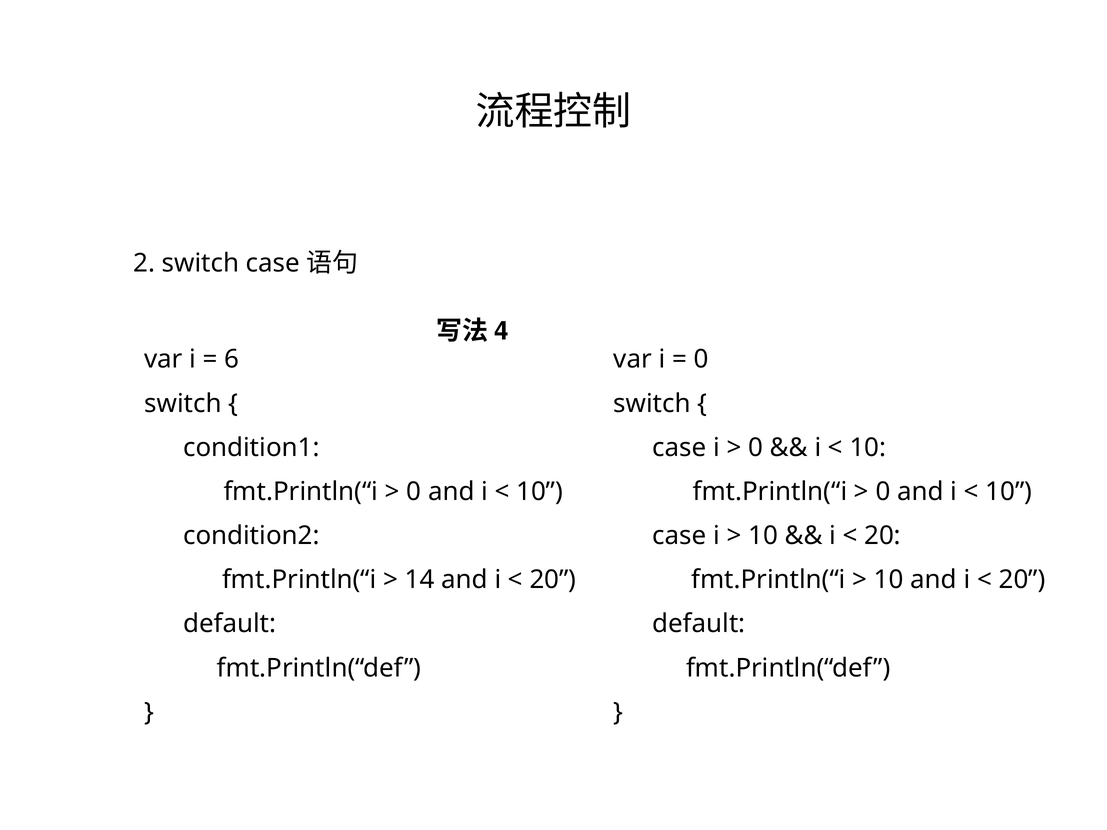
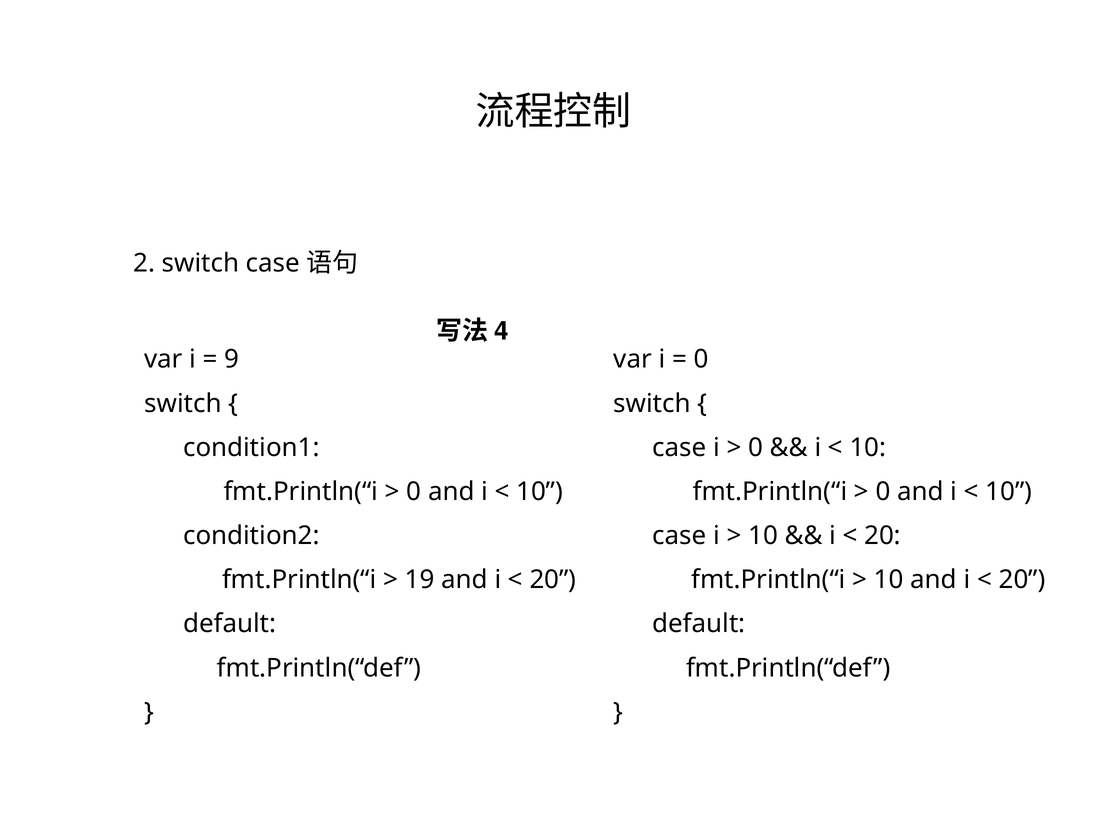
6: 6 -> 9 (232, 359)
14: 14 -> 19 (420, 580)
